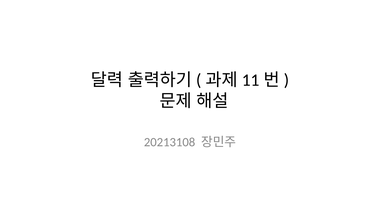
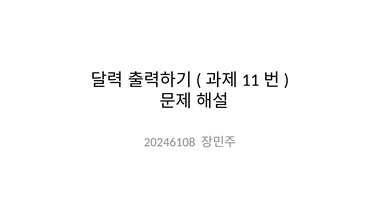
20213108: 20213108 -> 20246108 (170, 142)
